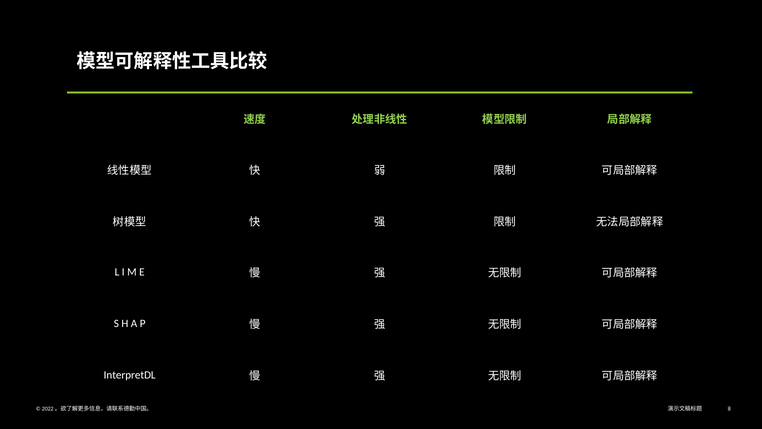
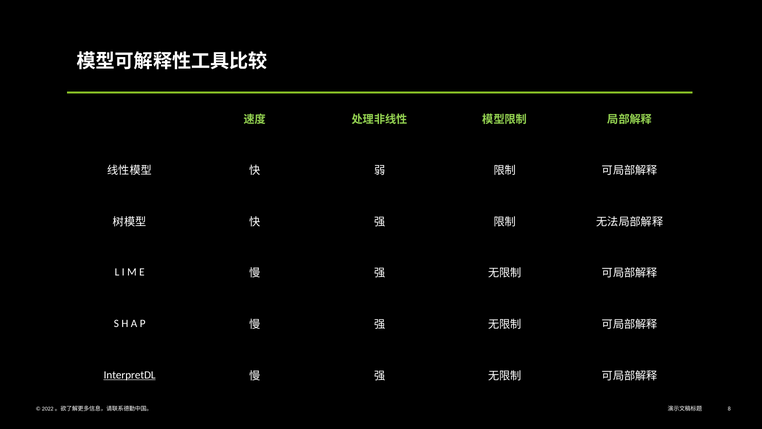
InterpretDL underline: none -> present (130, 375)
